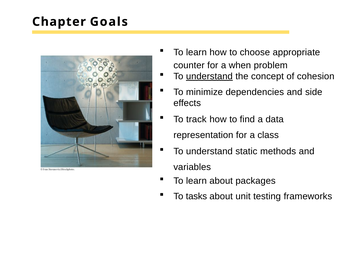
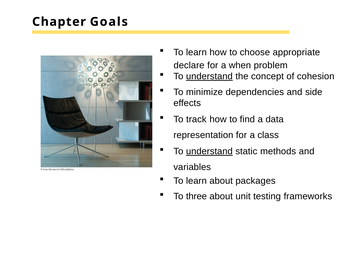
counter: counter -> declare (189, 65)
understand underline: none -> present (209, 152)
tasks: tasks -> three (196, 197)
